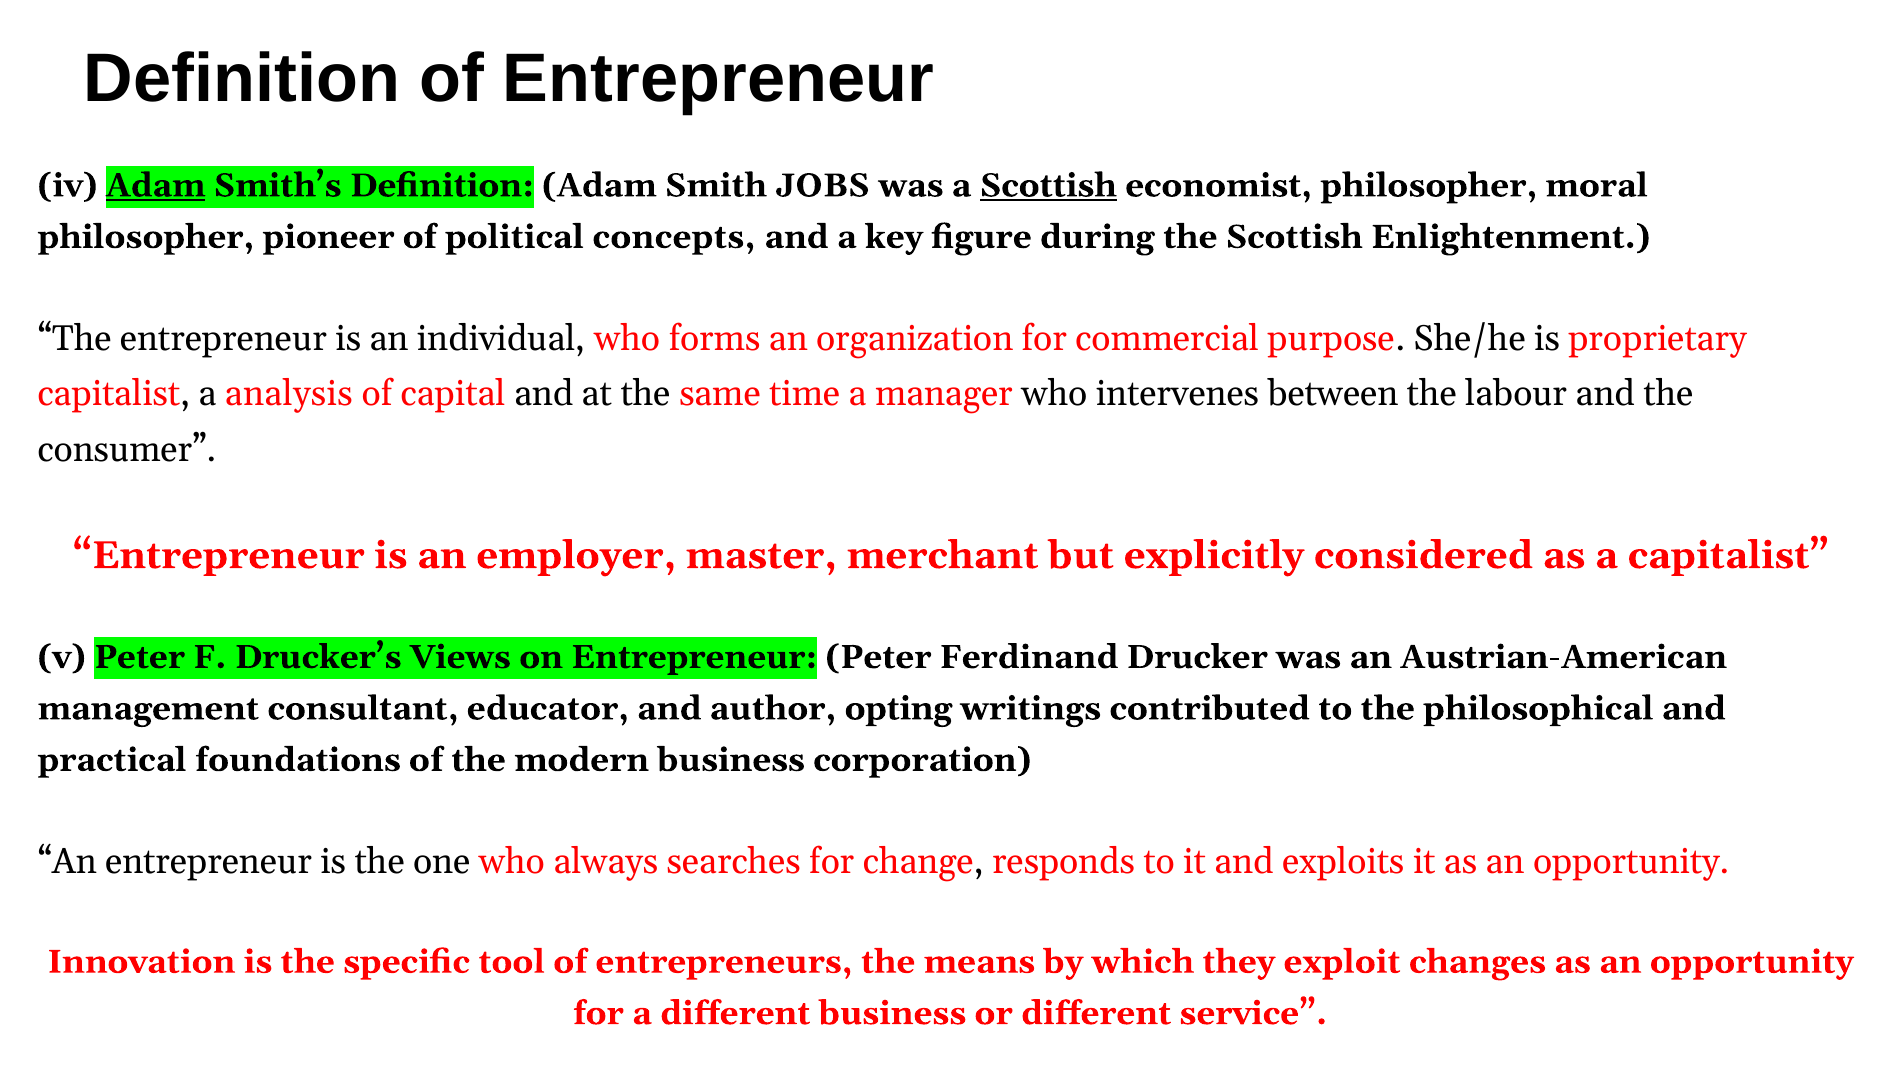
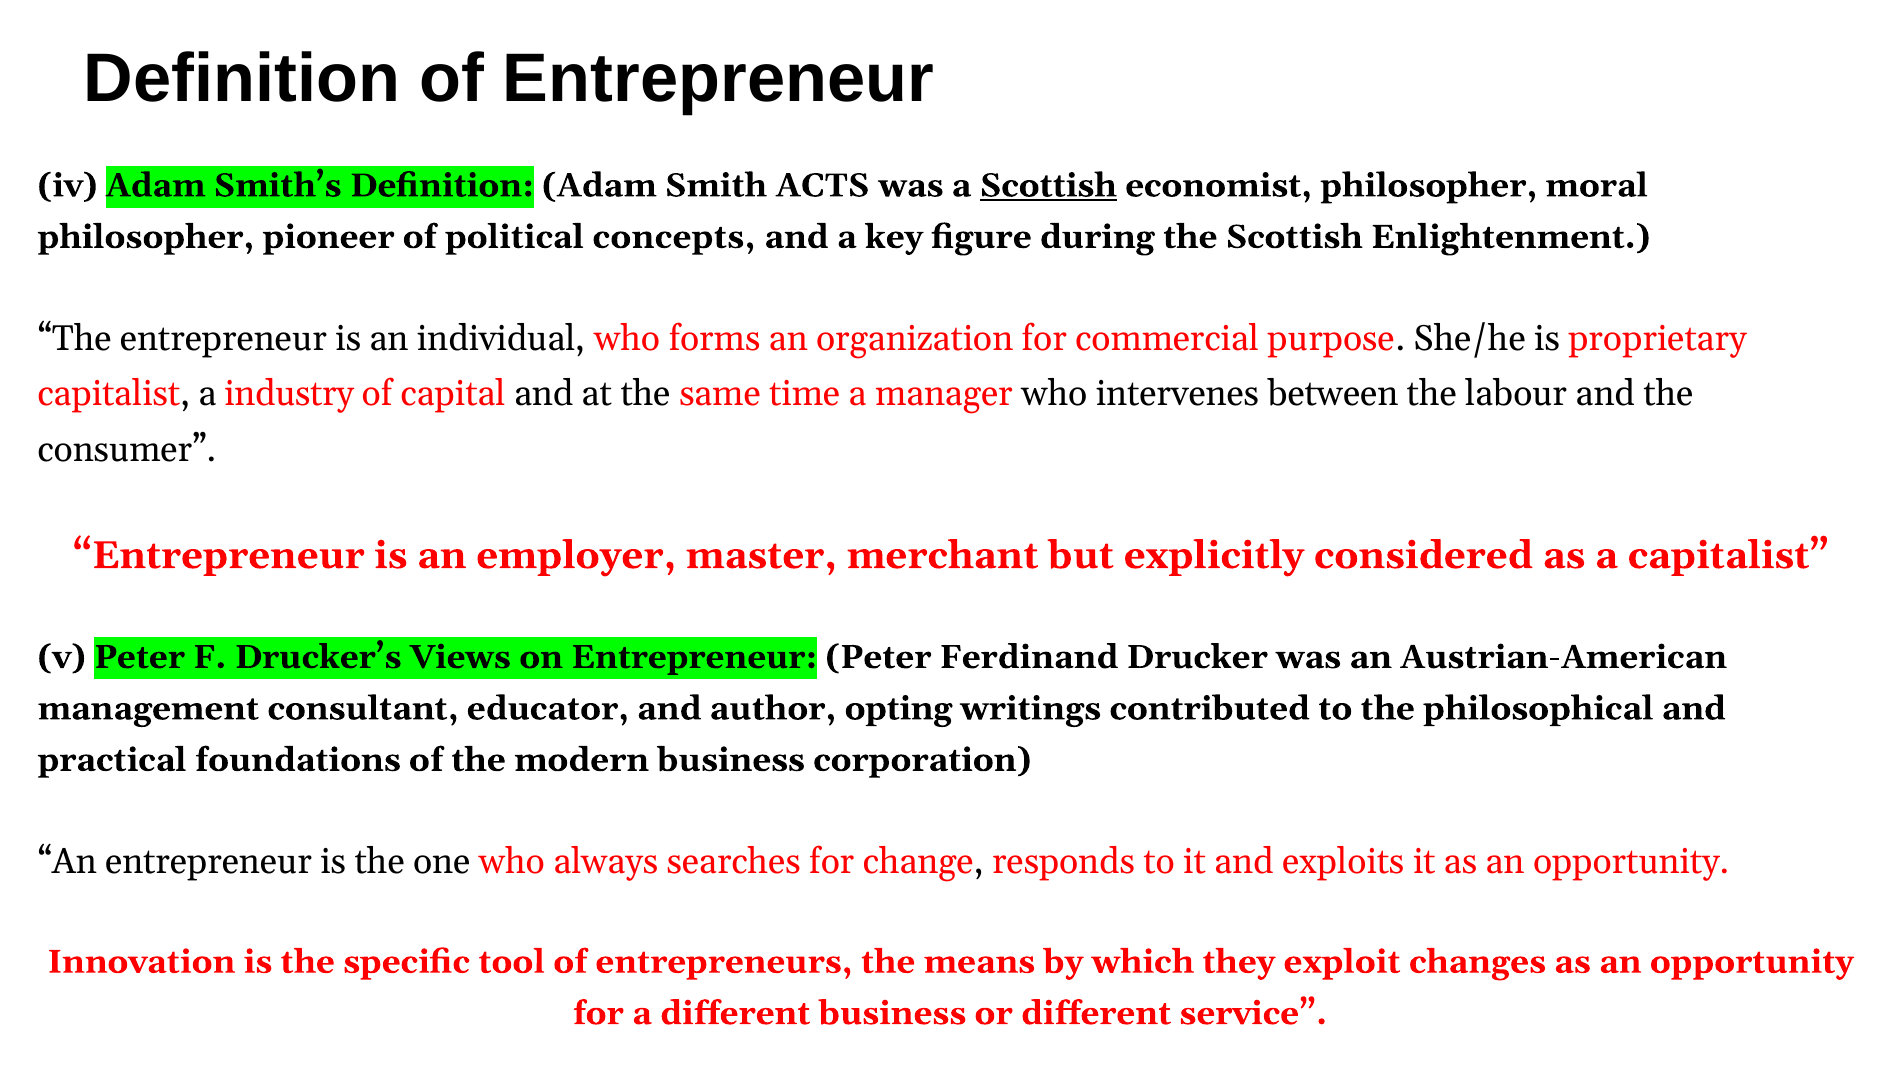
Adam underline: present -> none (156, 185)
JOBS: JOBS -> ACTS (823, 185)
analysis: analysis -> industry (289, 394)
